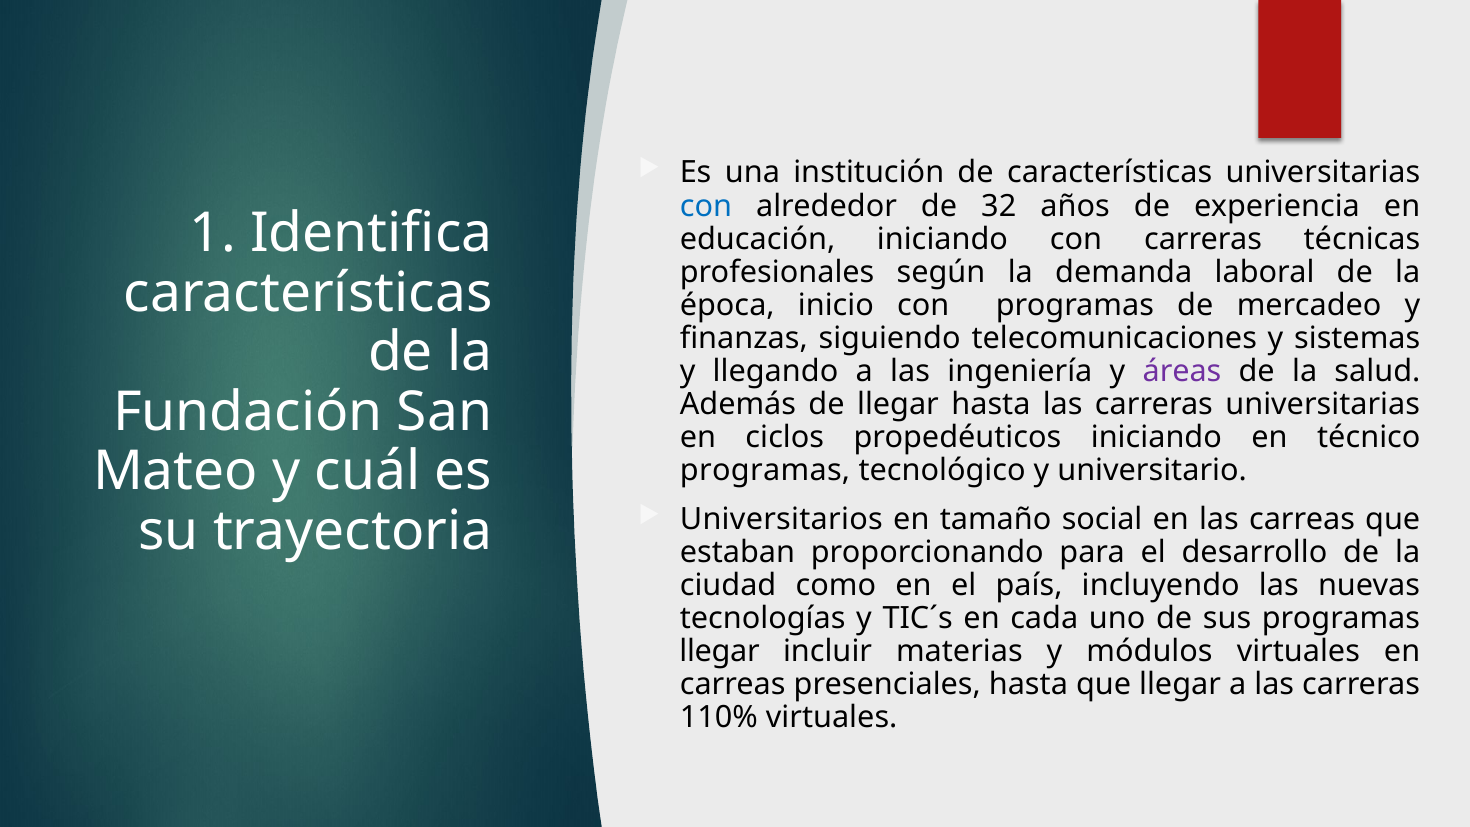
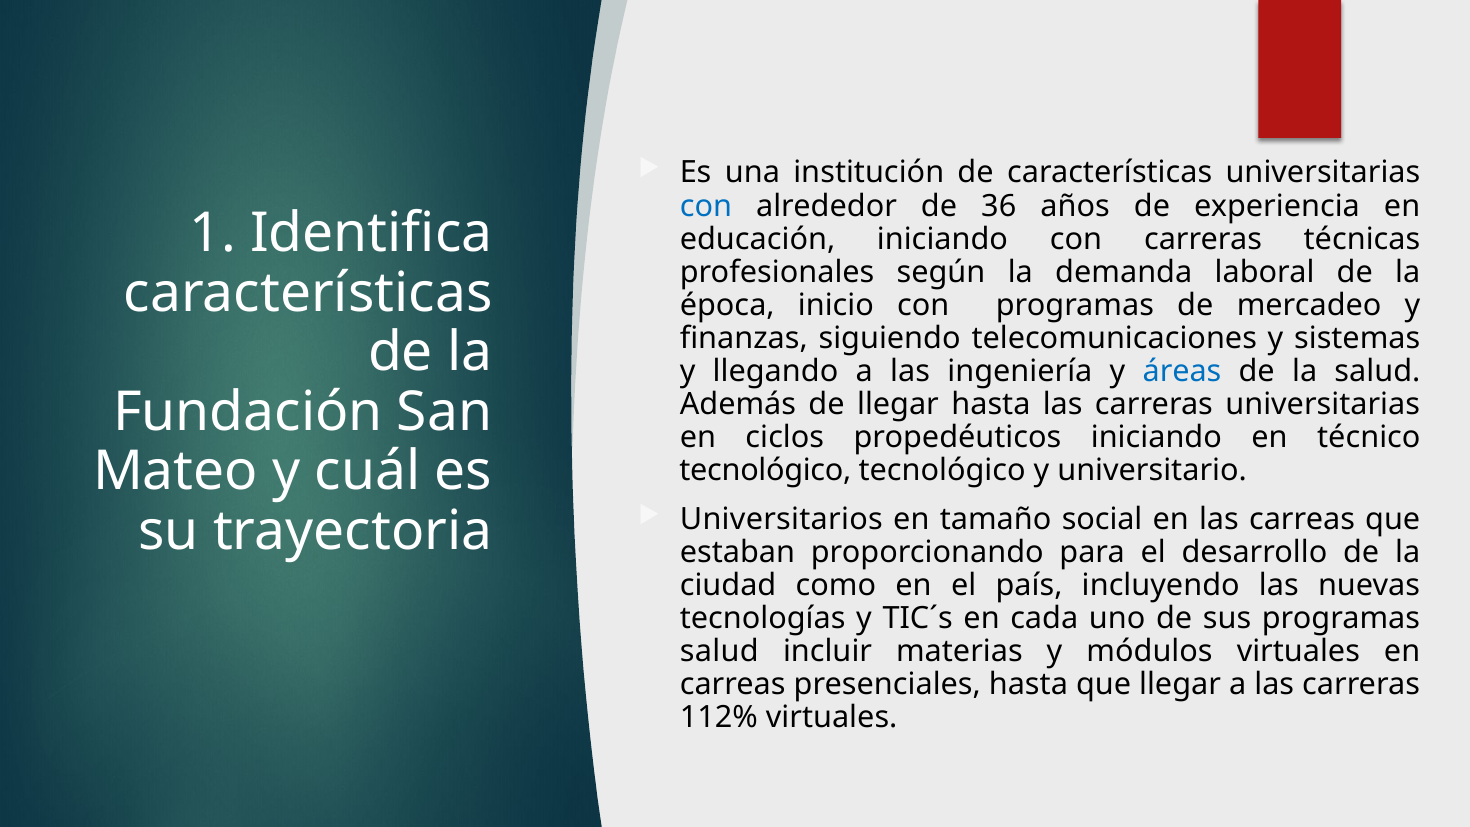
32: 32 -> 36 (999, 206)
áreas colour: purple -> blue (1182, 371)
programas: programas -> tecnológico (765, 471)
llegar: llegar -> salud (719, 651)
110%: 110% -> 112% (719, 717)
